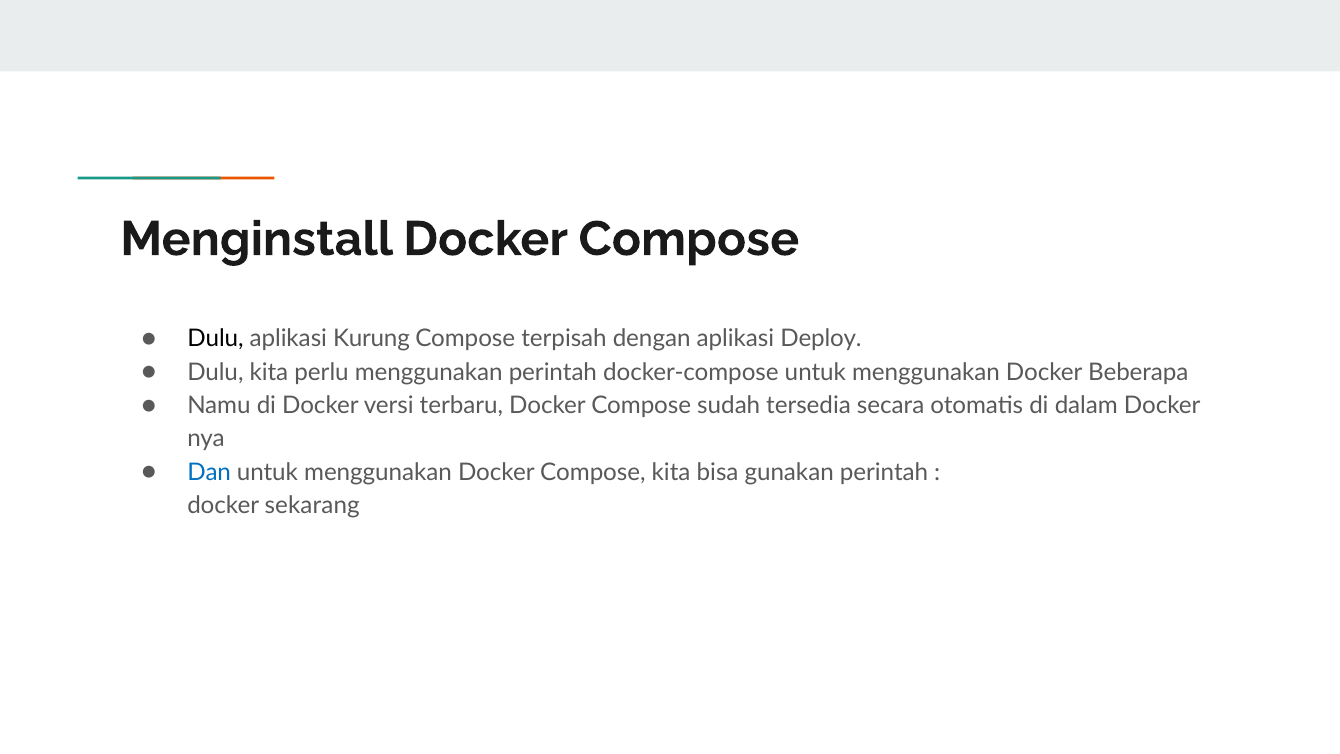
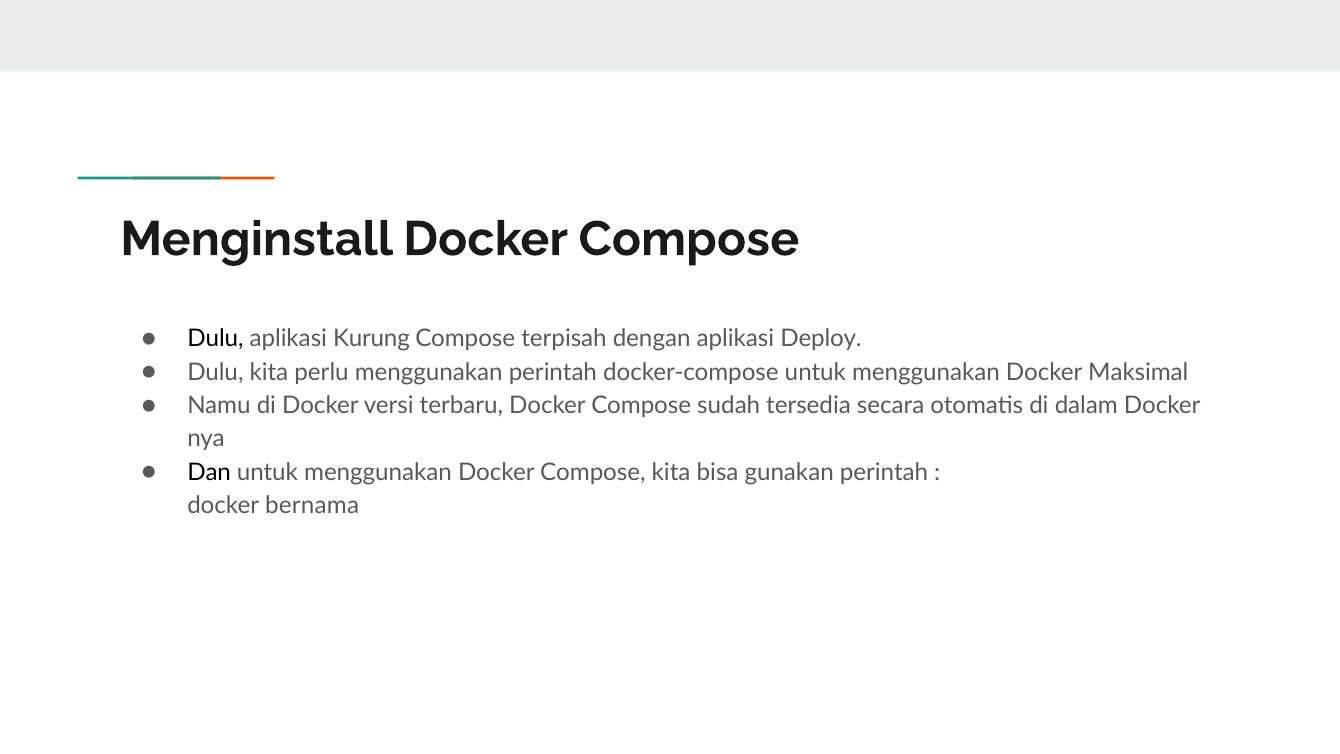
Beberapa: Beberapa -> Maksimal (1138, 372)
Dan colour: blue -> black (209, 472)
sekarang: sekarang -> bernama (312, 506)
